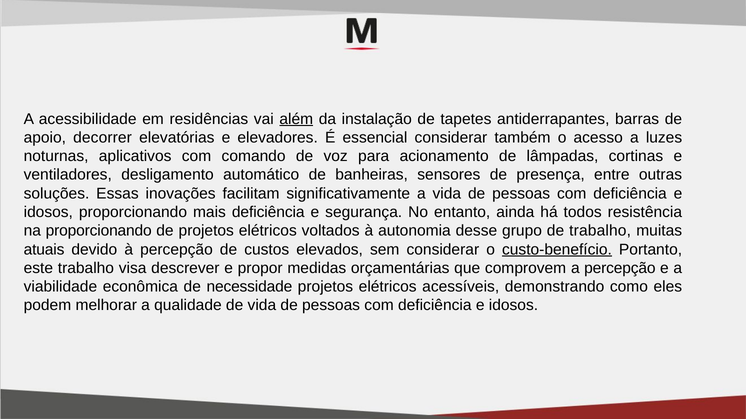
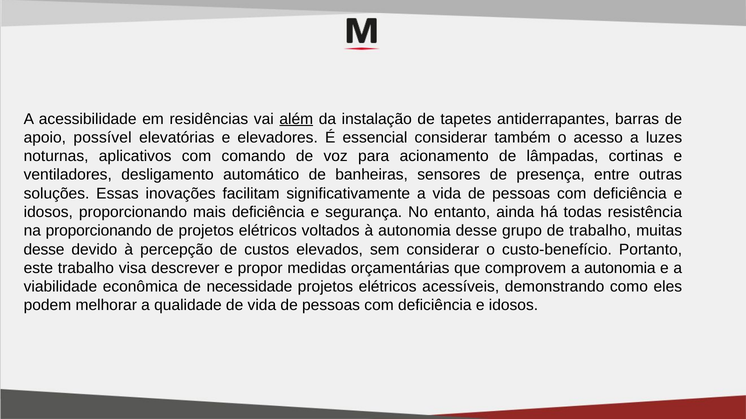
decorrer: decorrer -> possível (103, 138)
todos: todos -> todas (583, 212)
atuais: atuais -> desse (44, 250)
custo-benefício underline: present -> none (557, 250)
a percepção: percepção -> autonomia (620, 268)
